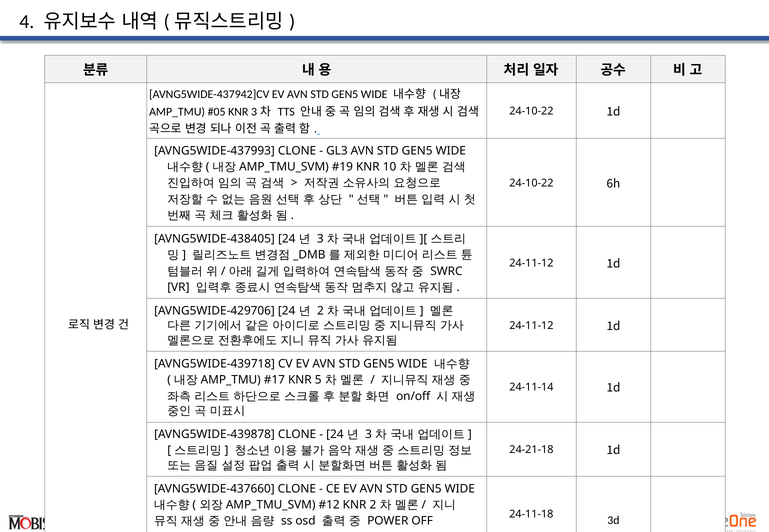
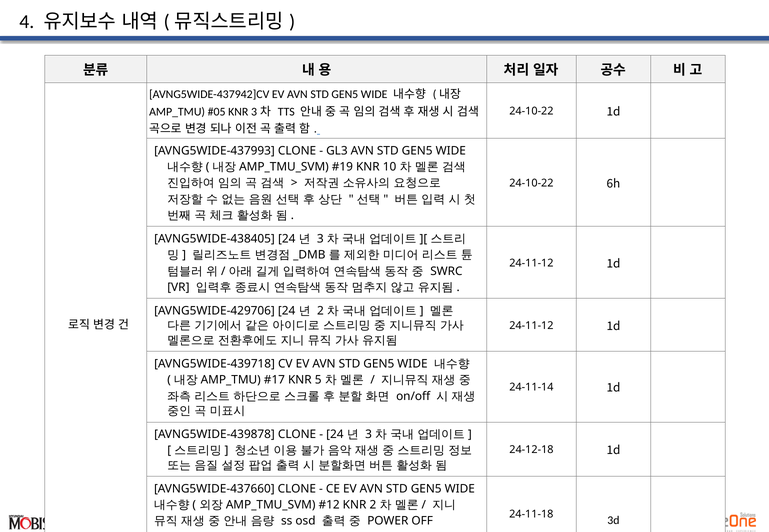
24-21-18: 24-21-18 -> 24-12-18 (531, 450)
